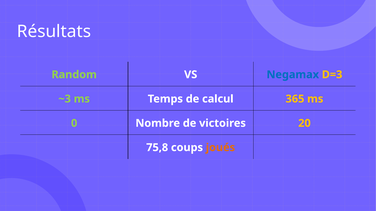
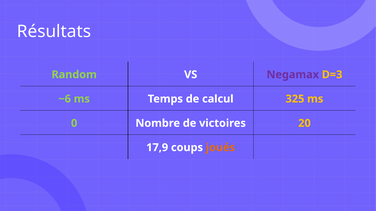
Negamax colour: blue -> purple (293, 75)
~3: ~3 -> ~6 (65, 99)
365: 365 -> 325 (295, 99)
75,8: 75,8 -> 17,9 (157, 148)
